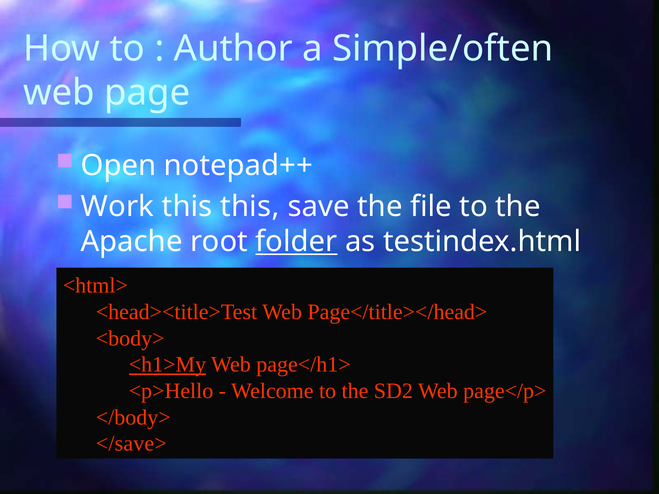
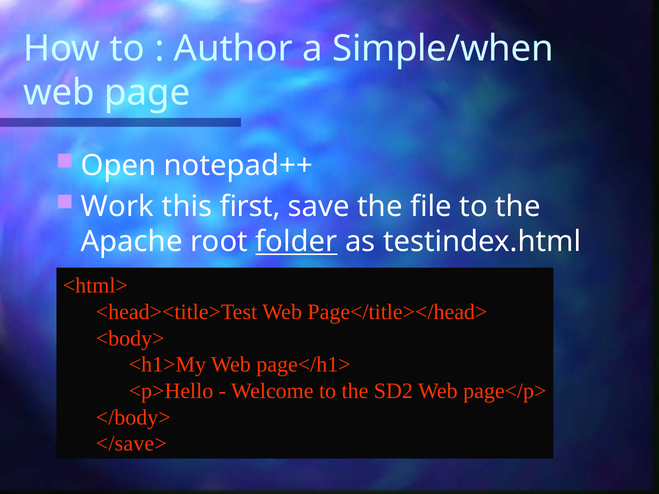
Simple/often: Simple/often -> Simple/when (443, 49)
this this: this -> first (250, 207)
<h1>My underline: present -> none (167, 365)
